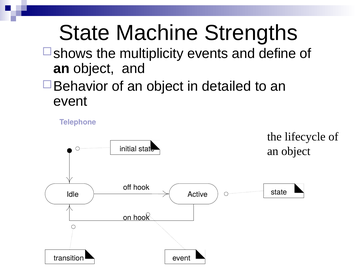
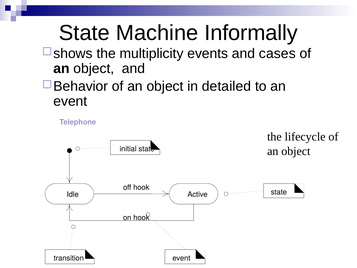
Strengths: Strengths -> Informally (251, 33)
define: define -> cases (277, 54)
